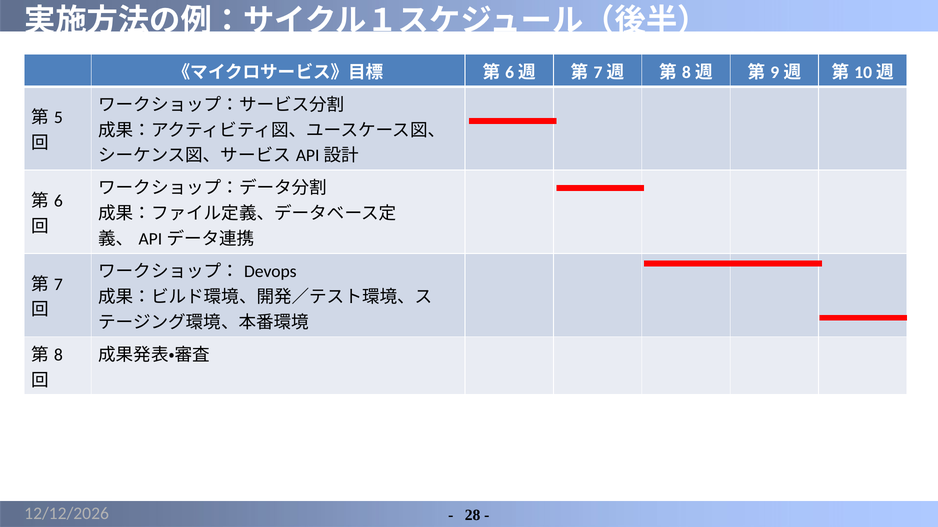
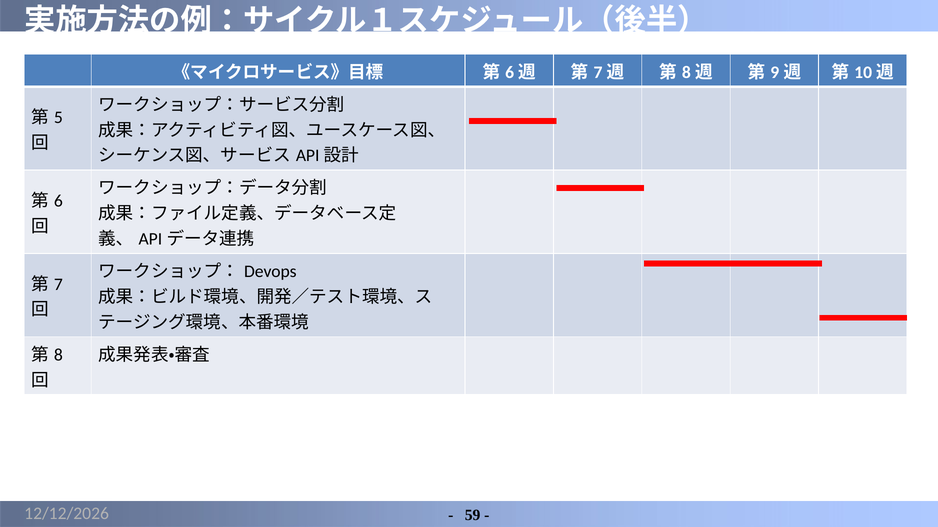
28: 28 -> 59 (473, 516)
